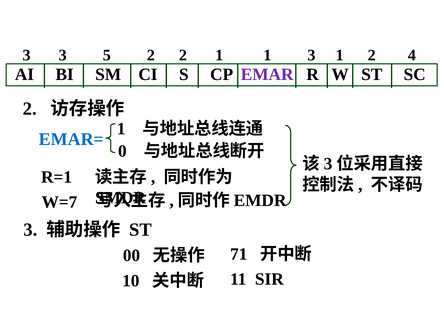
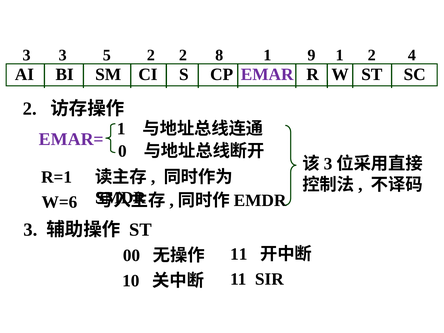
2 1: 1 -> 8 (219, 55)
1 3: 3 -> 9 (311, 55)
EMAR= colour: blue -> purple (71, 139)
W=7: W=7 -> W=6 (59, 202)
71: 71 -> 11 (239, 254)
